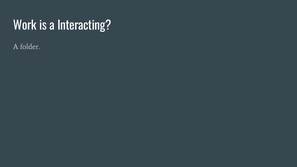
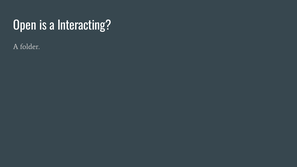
Work: Work -> Open (25, 26)
